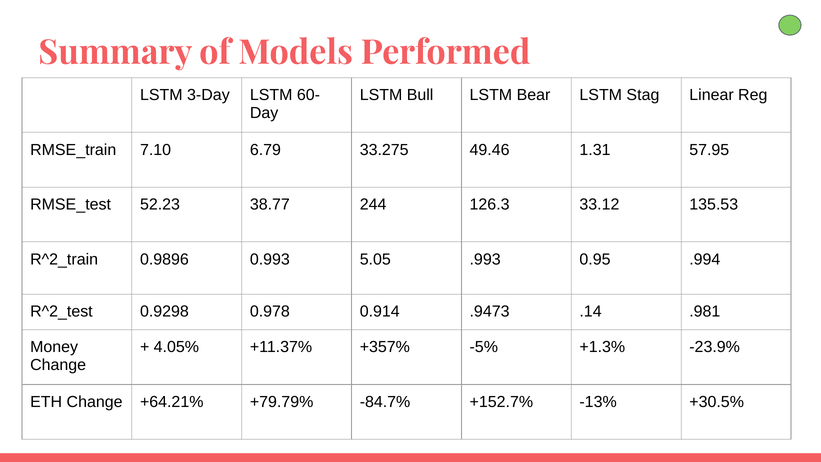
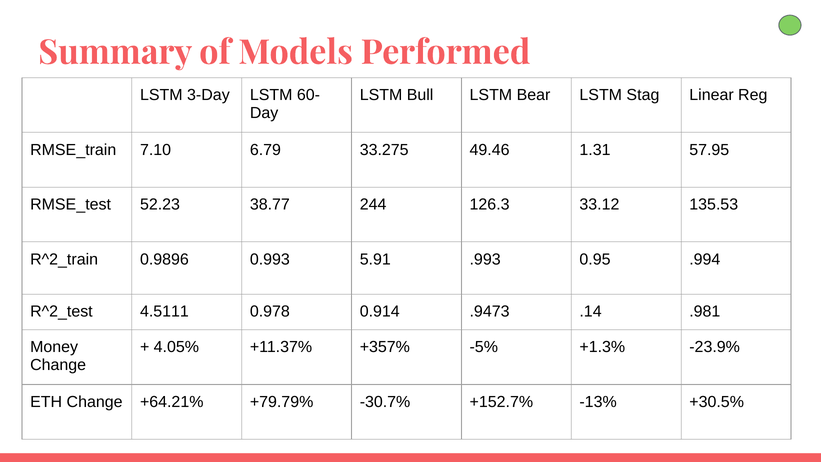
5.05: 5.05 -> 5.91 (375, 259)
0.9298: 0.9298 -> 4.5111 (164, 311)
-84.7%: -84.7% -> -30.7% (385, 402)
